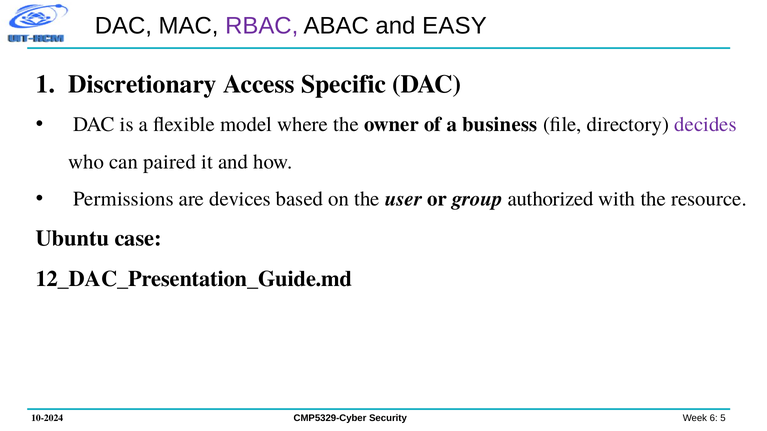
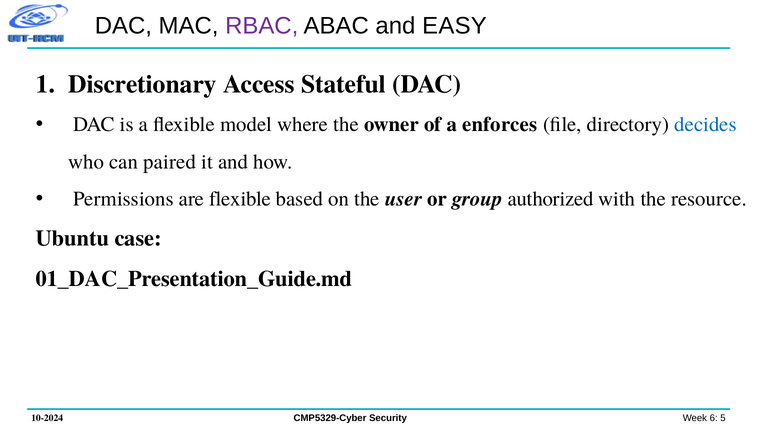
Specific: Specific -> Stateful (344, 85)
business: business -> enforces (500, 124)
decides colour: purple -> blue (706, 124)
are devices: devices -> flexible (240, 199)
12_DAC_Presentation_Guide.md: 12_DAC_Presentation_Guide.md -> 01_DAC_Presentation_Guide.md (194, 279)
